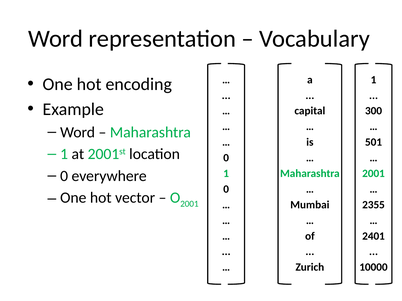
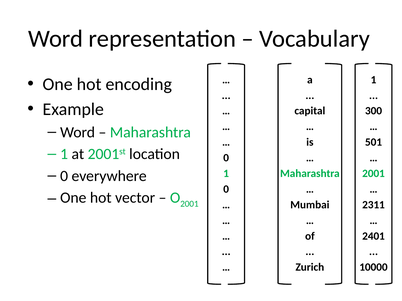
2355: 2355 -> 2311 (374, 205)
